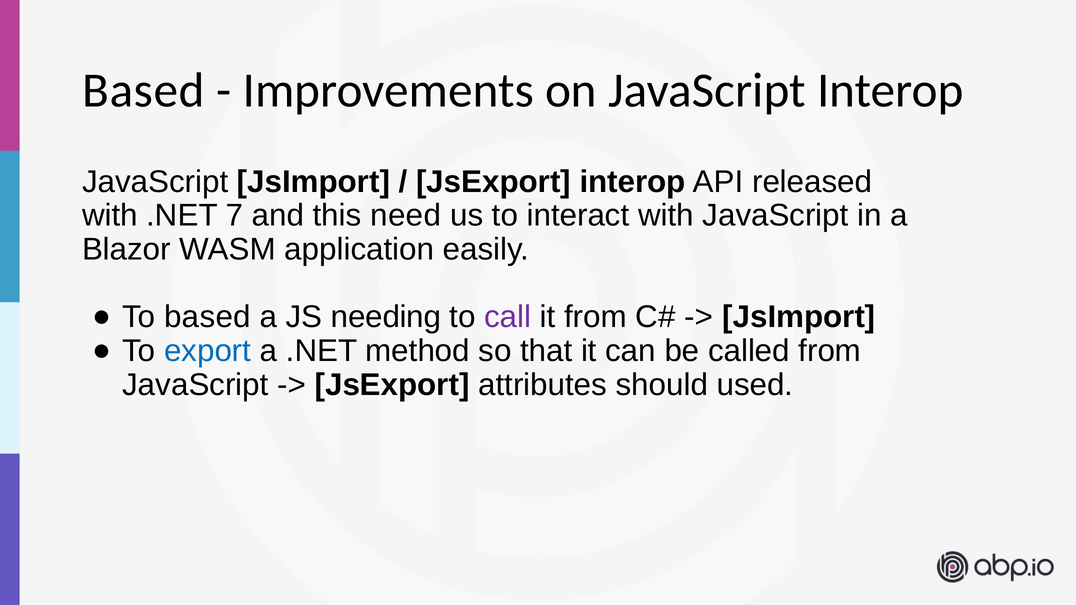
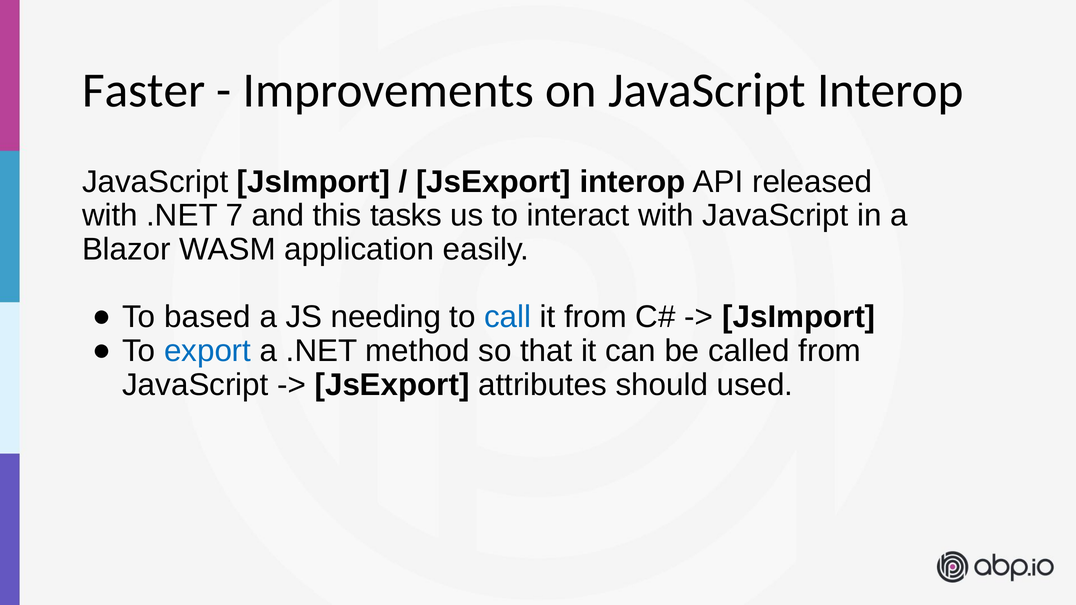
Based: Based -> Faster (144, 90)
need: need -> tasks (406, 216)
call colour: purple -> blue (508, 317)
